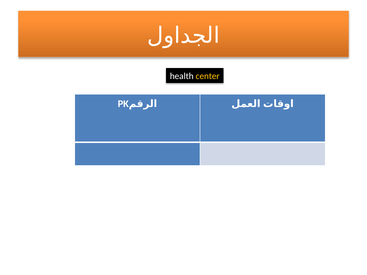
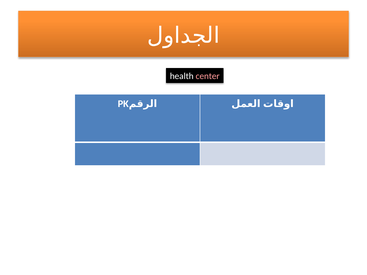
center colour: yellow -> pink (208, 76)
